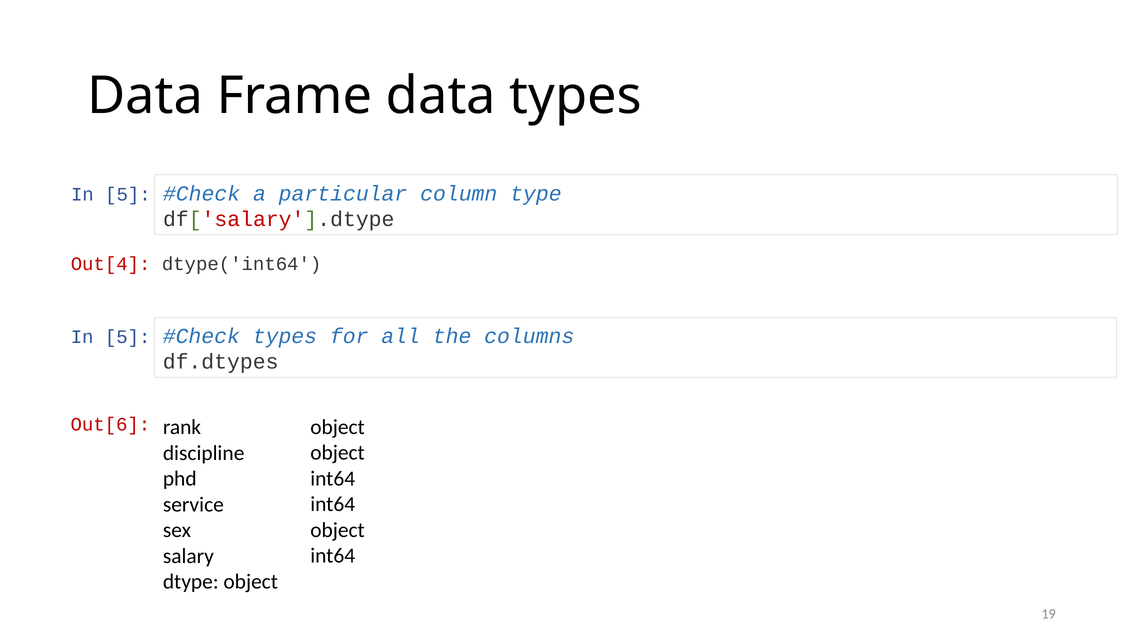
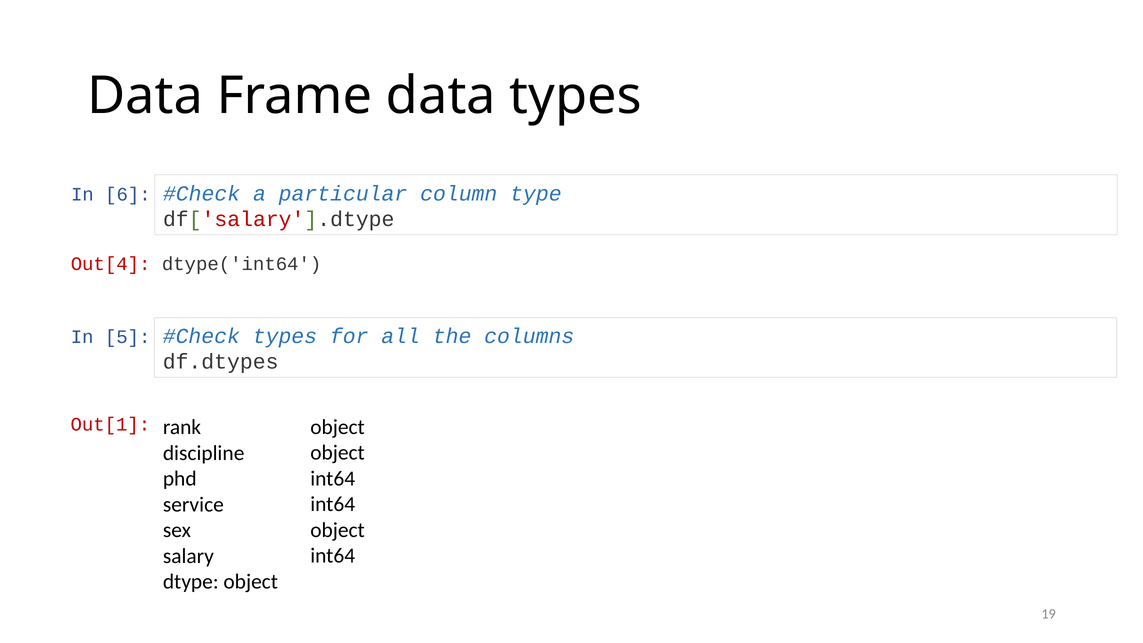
5: 5 -> 6 (128, 194)
Out[6: Out[6 -> Out[1 (110, 424)
